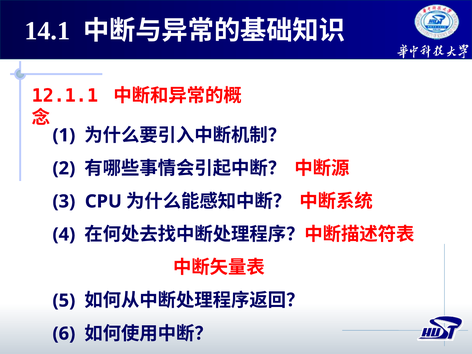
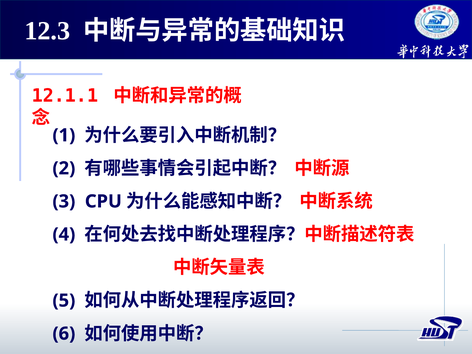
14.1: 14.1 -> 12.3 (47, 31)
